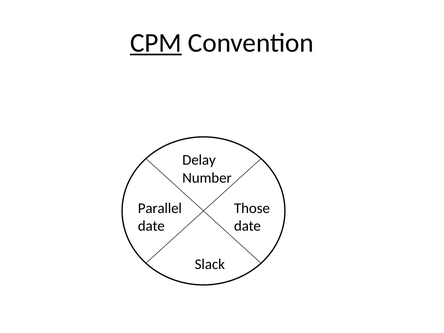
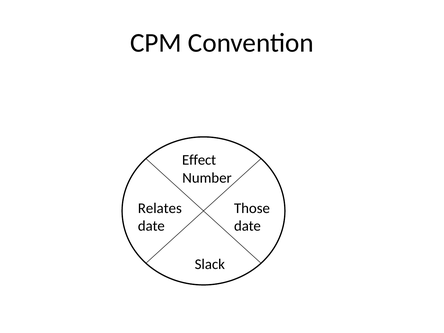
CPM underline: present -> none (156, 43)
Delay: Delay -> Effect (199, 160)
Parallel: Parallel -> Relates (160, 208)
